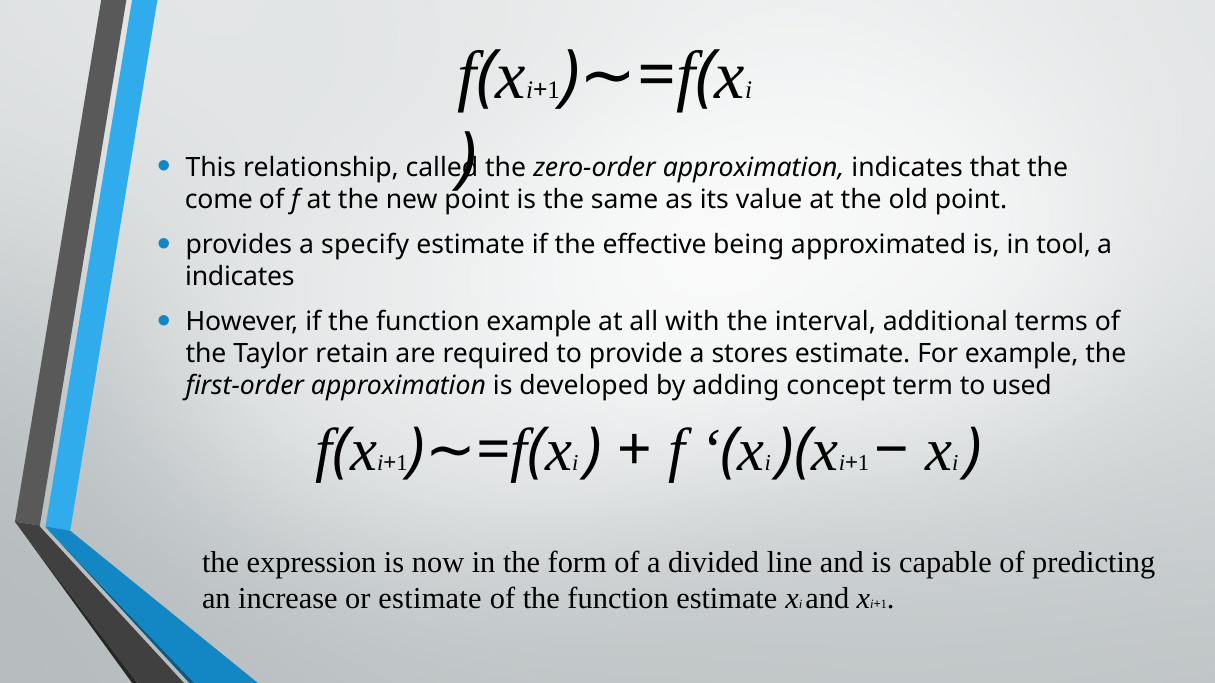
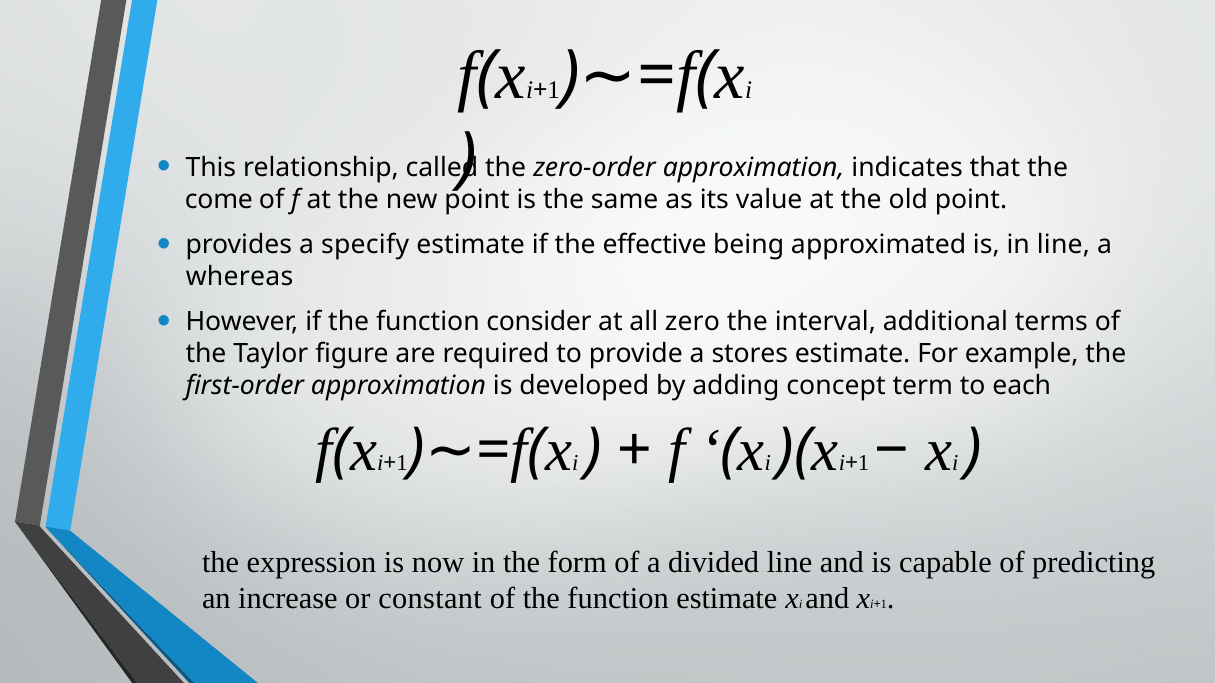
in tool: tool -> line (1063, 245)
indicates: indicates -> whereas (240, 277)
function example: example -> consider (539, 322)
with: with -> zero (692, 322)
retain: retain -> figure (352, 354)
used: used -> each (1022, 386)
or estimate: estimate -> constant (430, 599)
